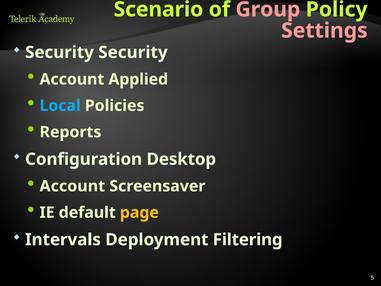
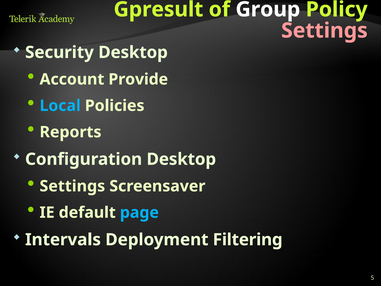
Scenario: Scenario -> Gpresult (158, 9)
Group colour: pink -> white (268, 9)
Security Security: Security -> Desktop (133, 52)
Applied: Applied -> Provide (138, 79)
Account: Account -> Settings (72, 186)
page colour: yellow -> light blue (139, 212)
